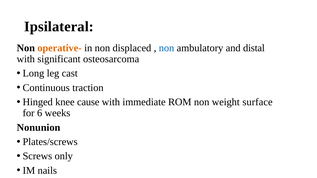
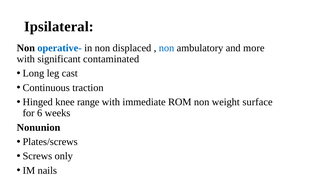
operative- colour: orange -> blue (60, 48)
distal: distal -> more (254, 48)
osteosarcoma: osteosarcoma -> contaminated (111, 59)
cause: cause -> range (88, 102)
